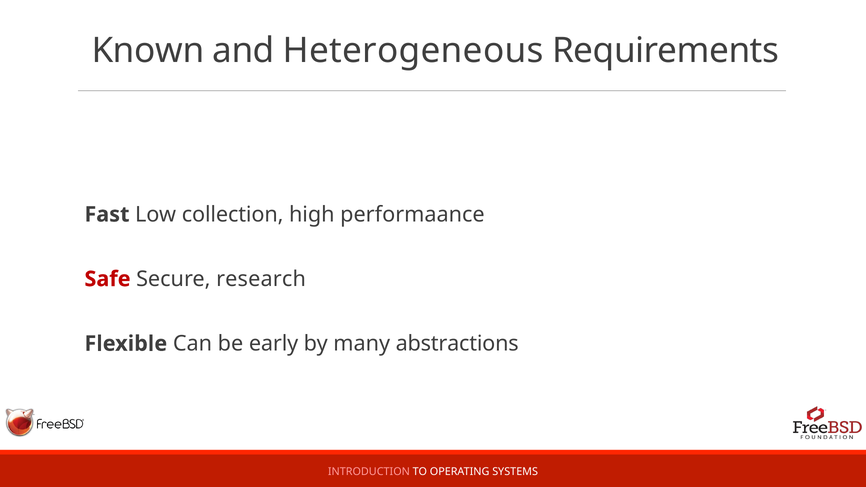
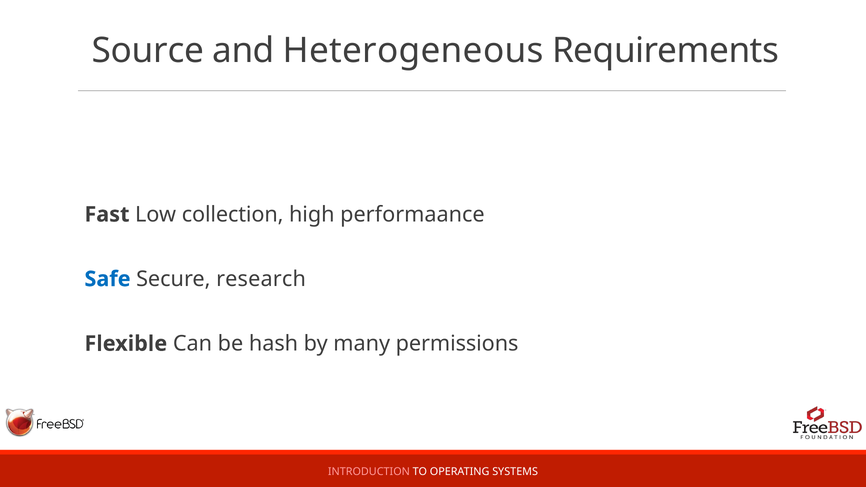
Known: Known -> Source (148, 51)
Safe colour: red -> blue (108, 279)
early: early -> hash (274, 344)
abstractions: abstractions -> permissions (457, 344)
